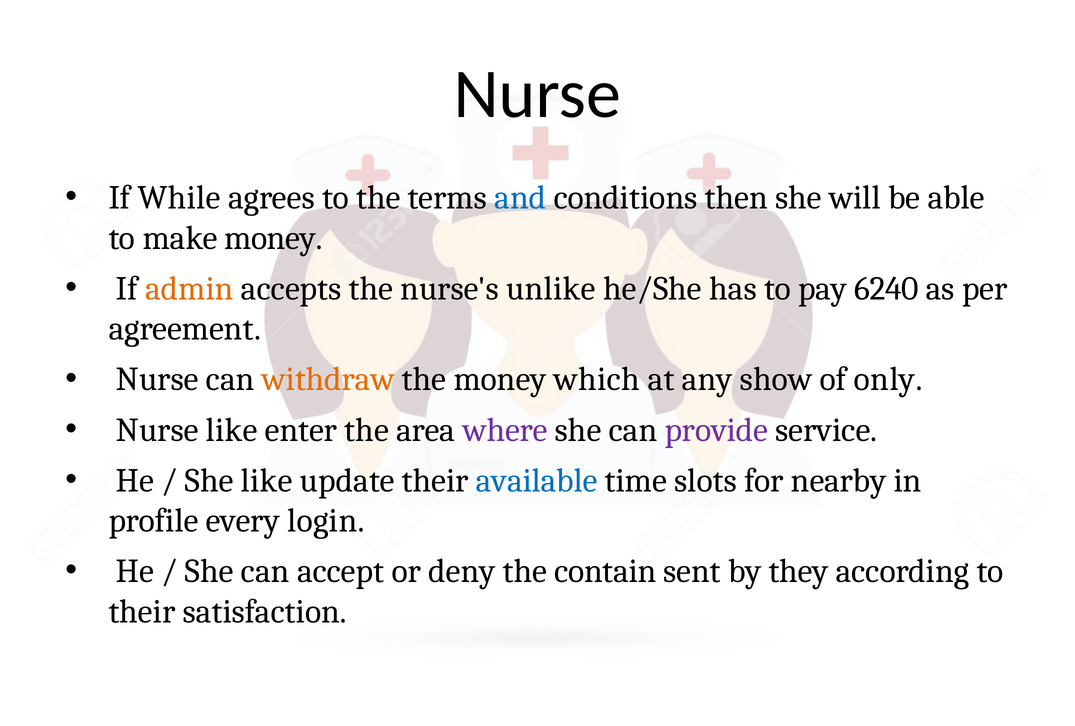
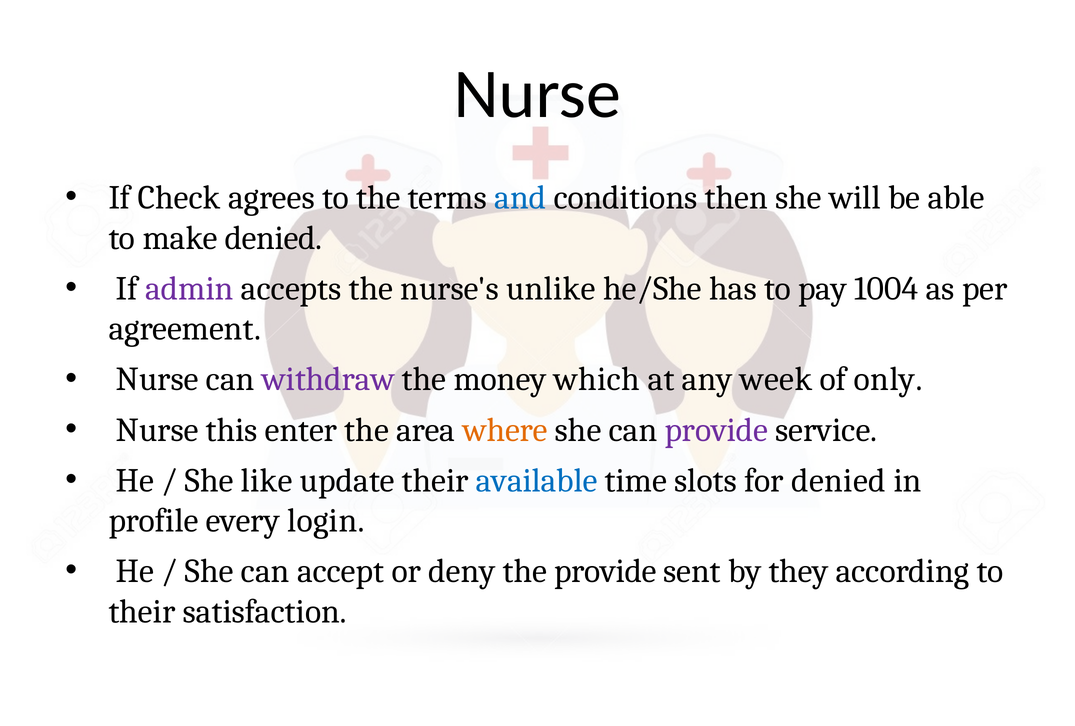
While: While -> Check (179, 198)
make money: money -> denied (273, 238)
admin colour: orange -> purple (189, 289)
6240: 6240 -> 1004 (886, 289)
withdraw colour: orange -> purple (328, 380)
show: show -> week (776, 380)
Nurse like: like -> this (232, 430)
where colour: purple -> orange (505, 430)
for nearby: nearby -> denied (838, 481)
the contain: contain -> provide (605, 572)
